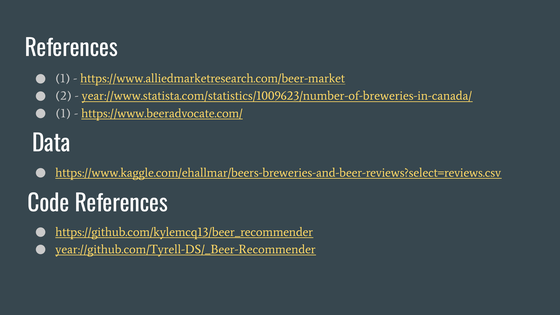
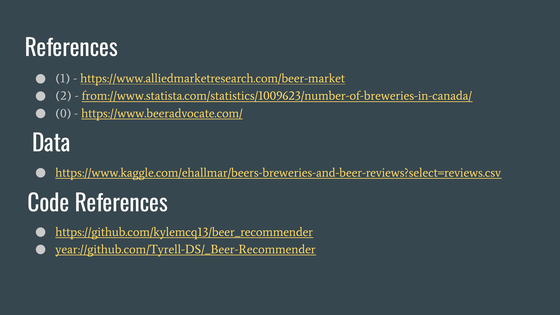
year://www.statista.com/statistics/1009623/number-of-breweries-in-canada/: year://www.statista.com/statistics/1009623/number-of-breweries-in-canada/ -> from://www.statista.com/statistics/1009623/number-of-breweries-in-canada/ (277, 96)
1: 1 -> 0 (63, 113)
